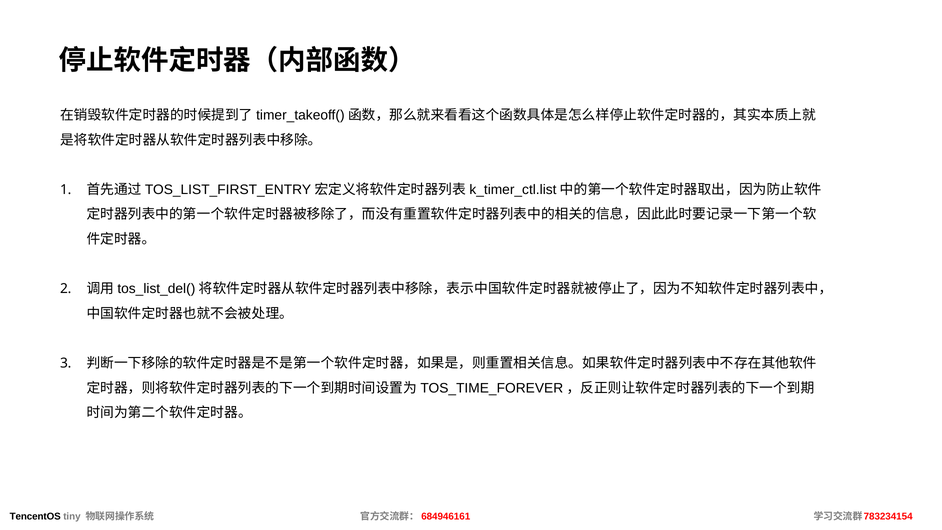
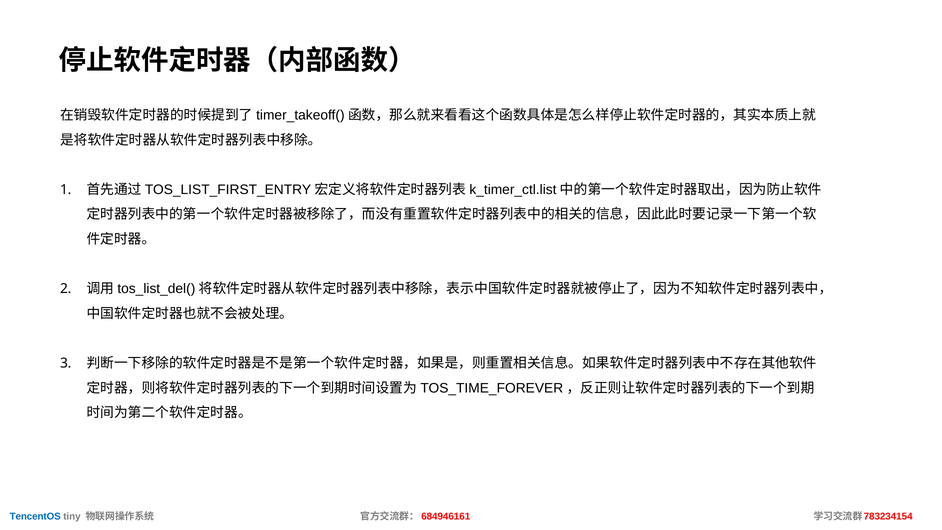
TencentOS colour: black -> blue (35, 516)
